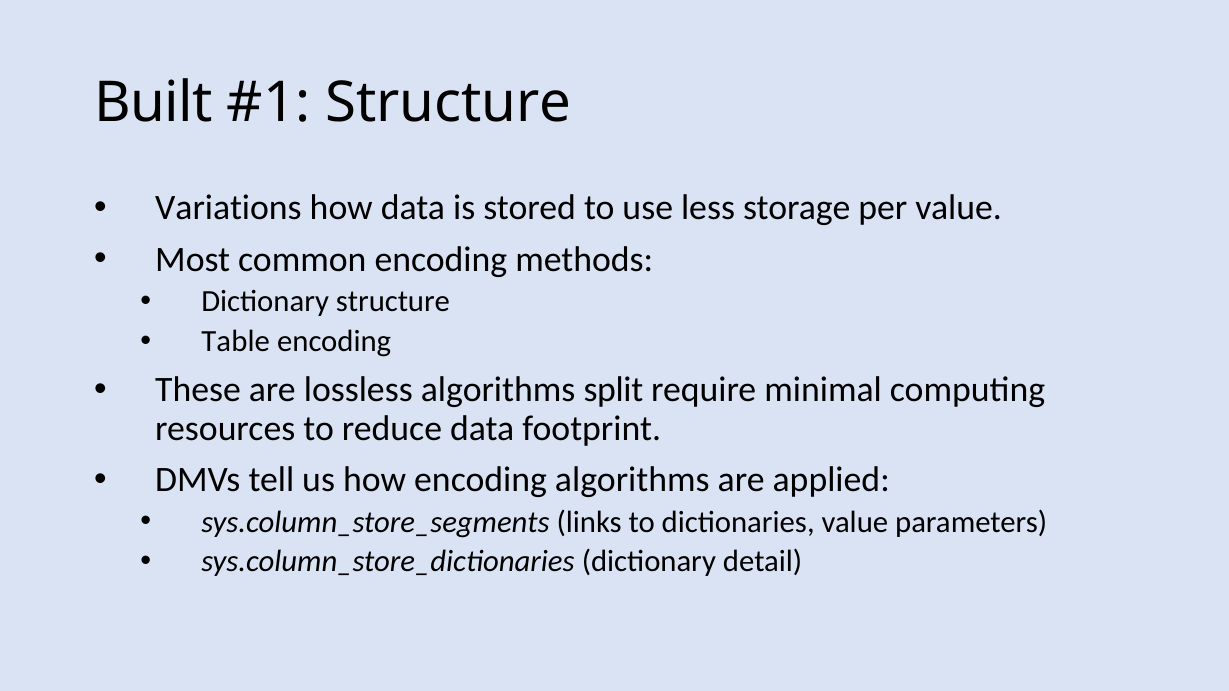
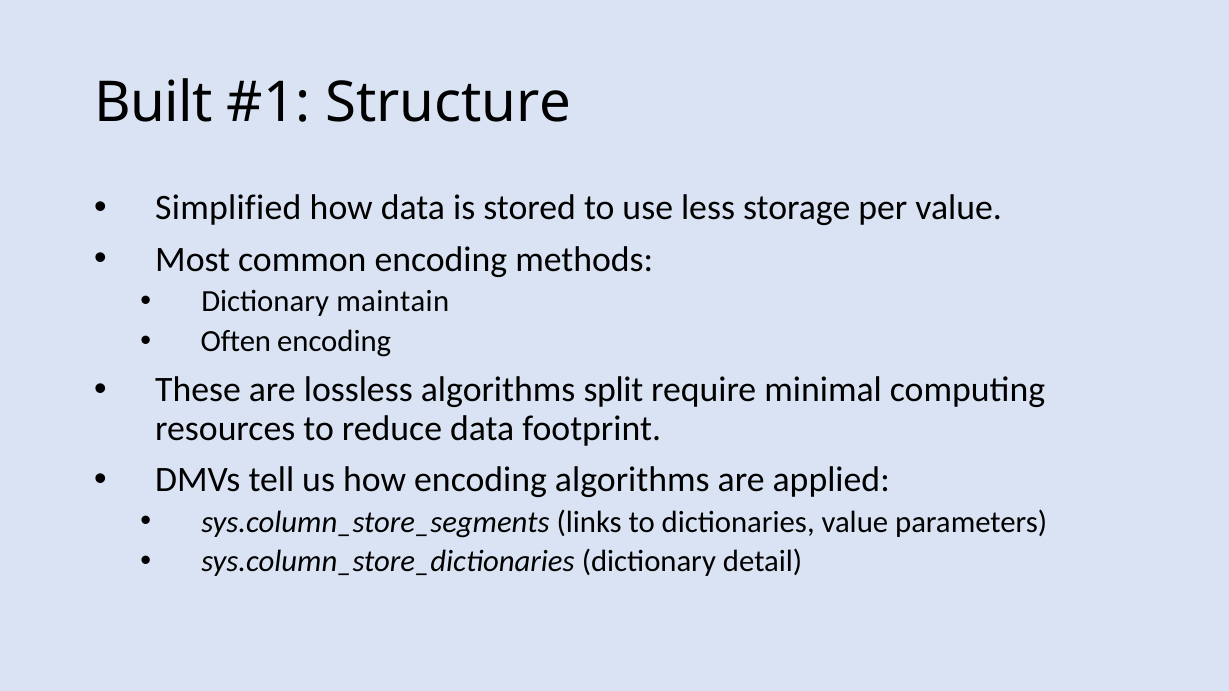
Variations: Variations -> Simplified (228, 208)
Dictionary structure: structure -> maintain (393, 302)
Table: Table -> Often (236, 341)
